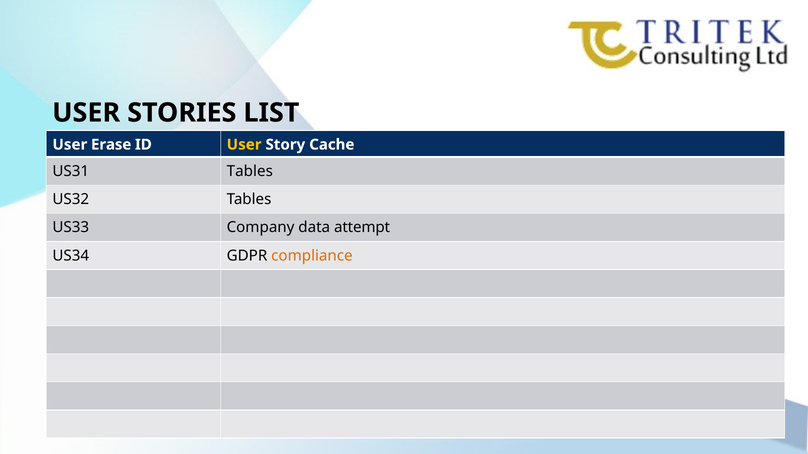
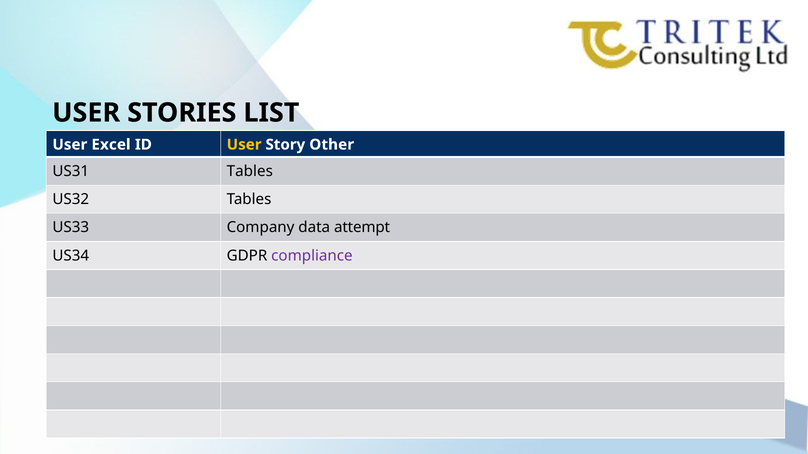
Erase: Erase -> Excel (111, 145)
Cache: Cache -> Other (332, 145)
compliance colour: orange -> purple (312, 256)
